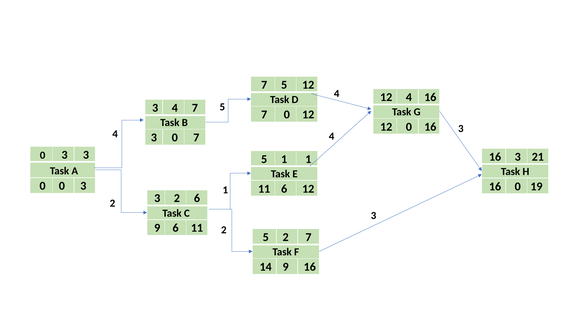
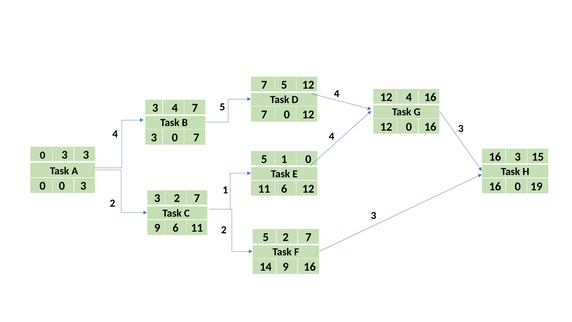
21: 21 -> 15 (538, 157)
1 1: 1 -> 0 (308, 159)
3 2 6: 6 -> 7 (197, 198)
